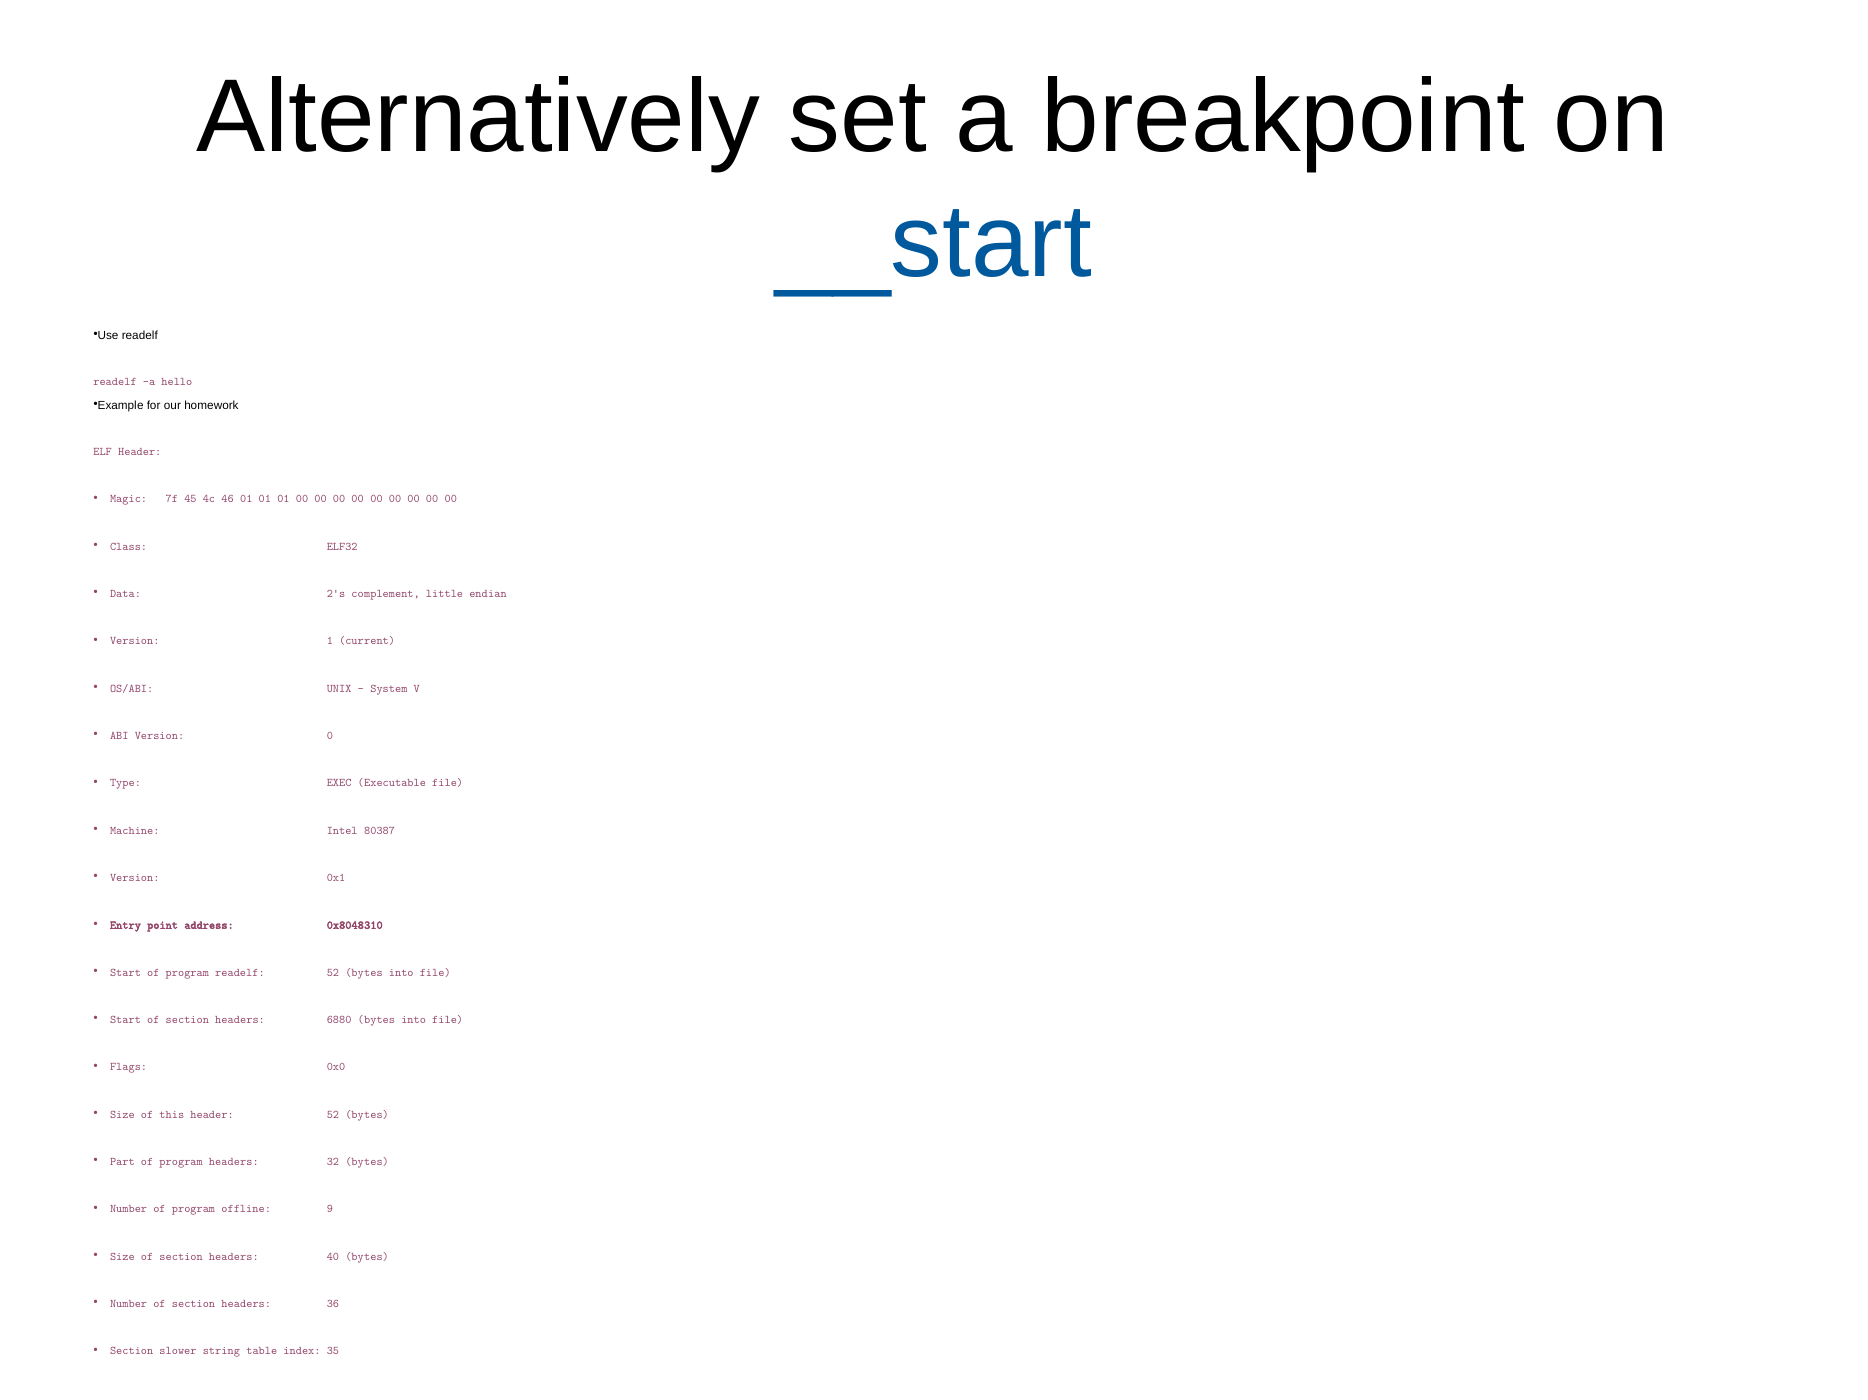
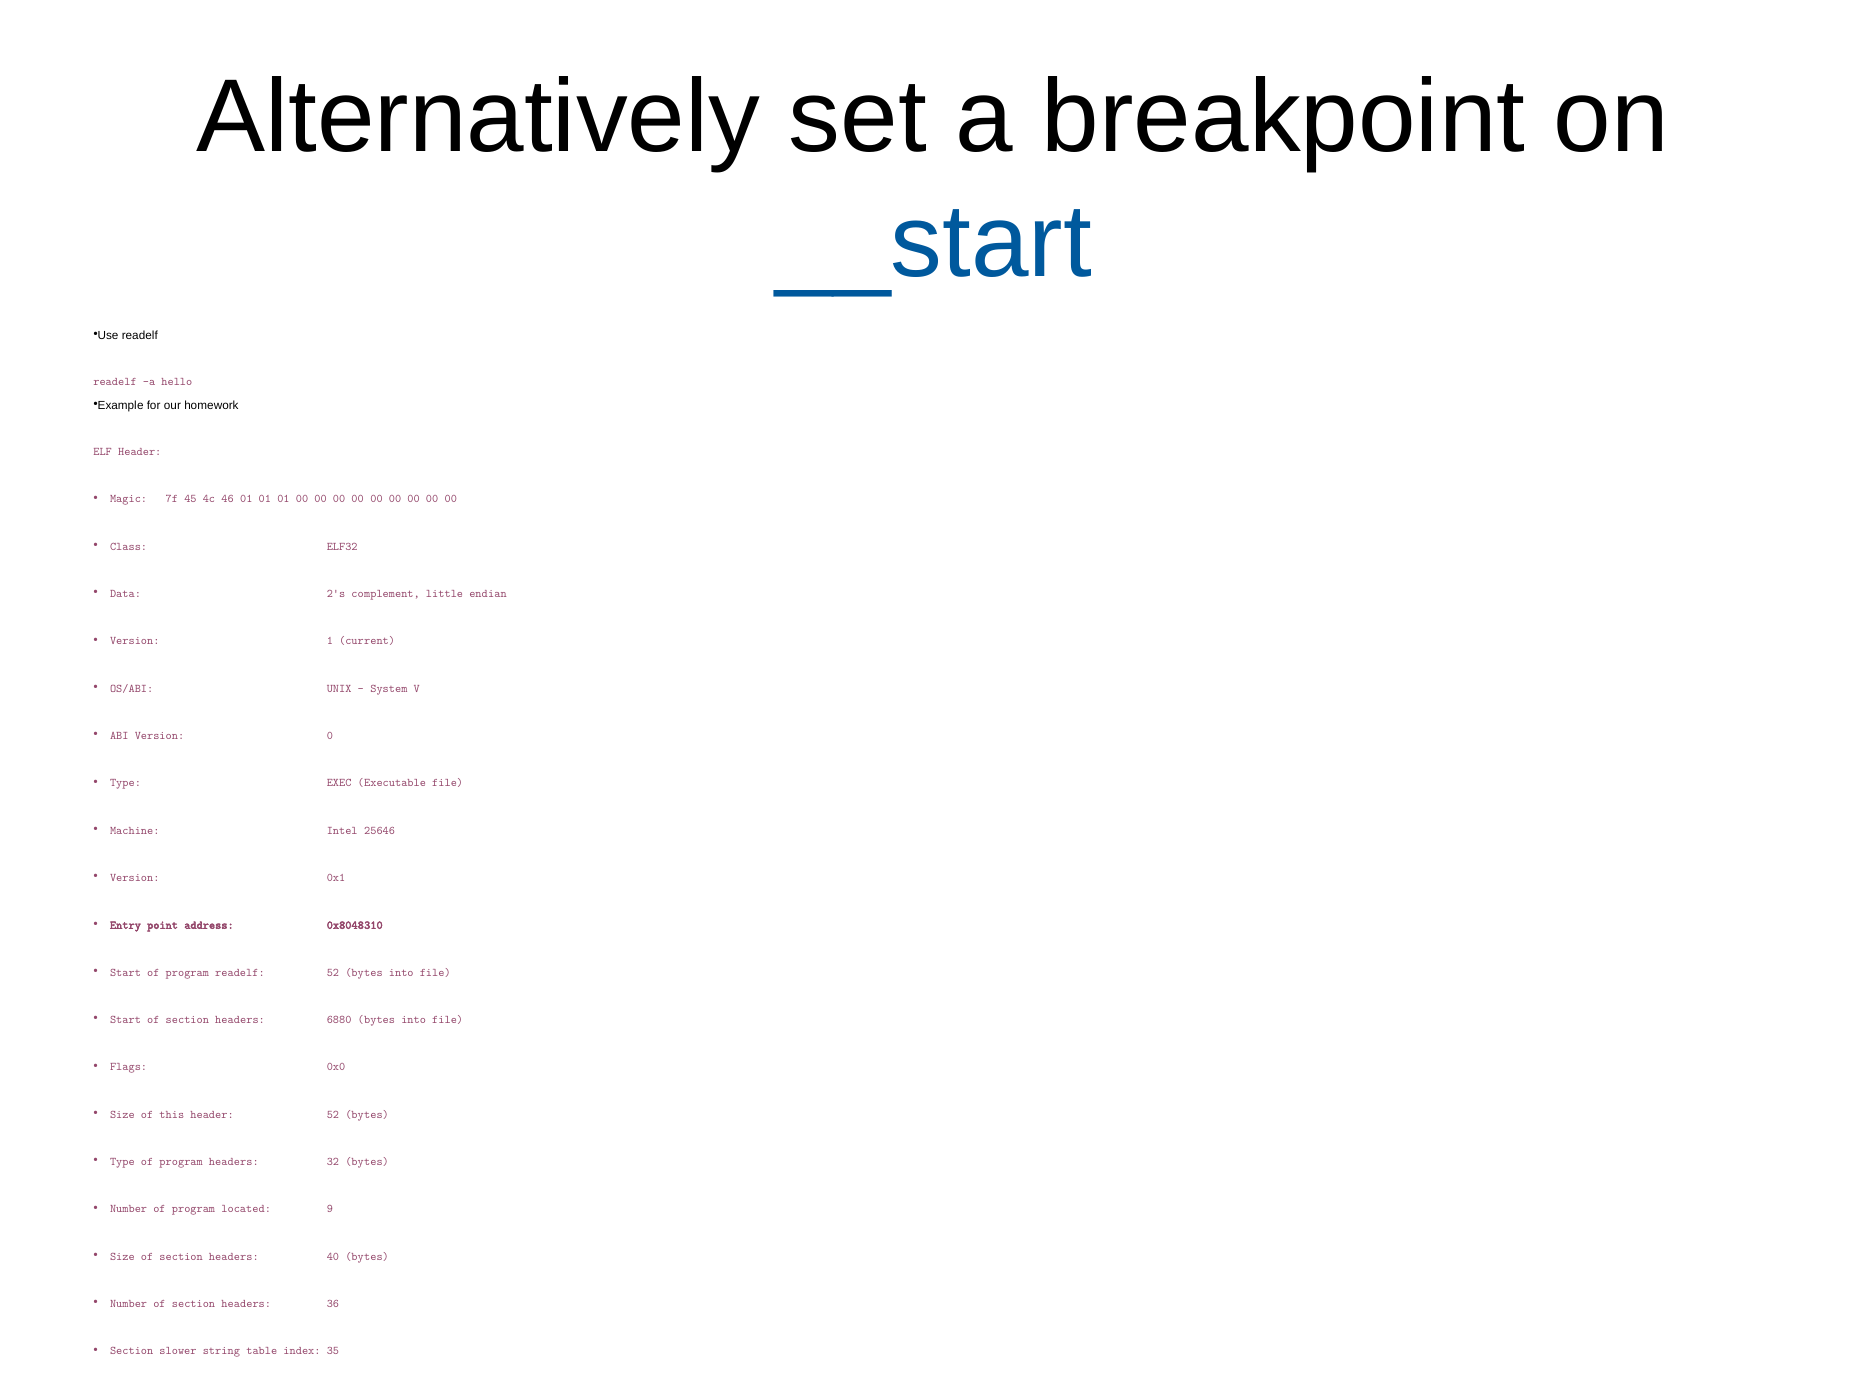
80387: 80387 -> 25646 (380, 831)
Part: Part -> Type (122, 1162)
offline: offline -> located (246, 1210)
